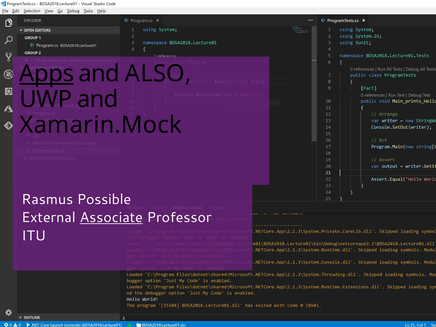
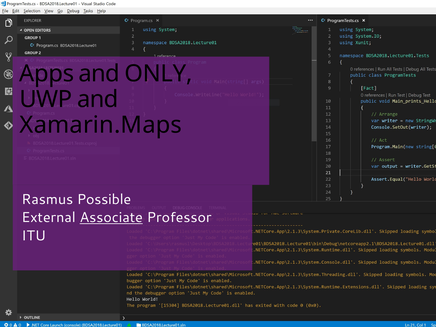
Apps underline: present -> none (47, 74)
ALSO: ALSO -> ONLY (158, 74)
Xamarin.Mock: Xamarin.Mock -> Xamarin.Maps (101, 125)
